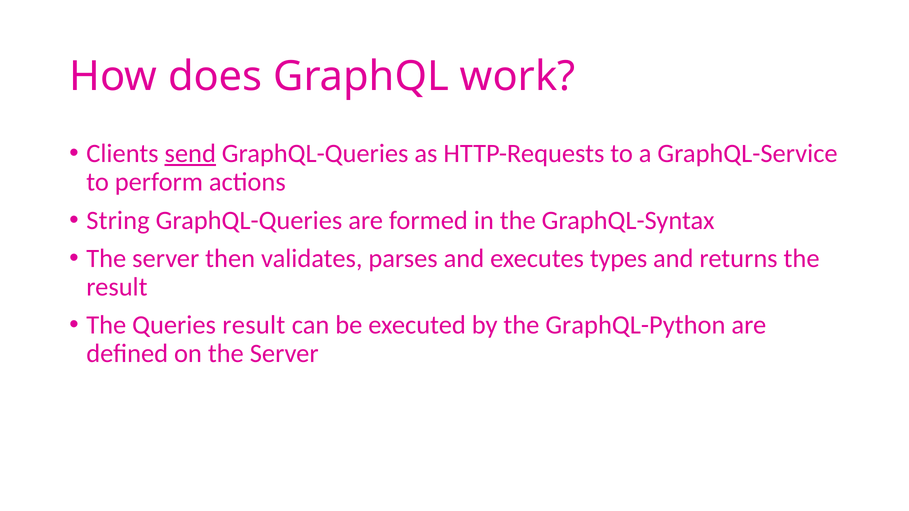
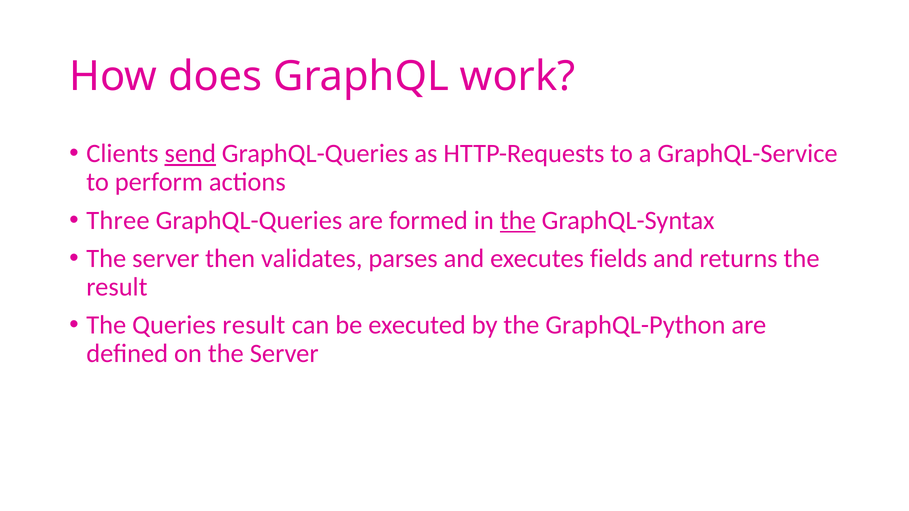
String: String -> Three (118, 220)
the underline: none -> present (518, 220)
types: types -> fields (619, 259)
